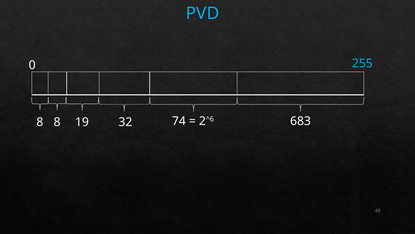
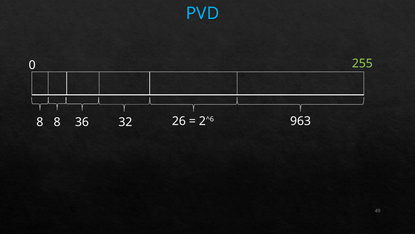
255 colour: light blue -> light green (362, 63)
19: 19 -> 36 (82, 122)
74: 74 -> 26 (179, 121)
683: 683 -> 963 (301, 121)
